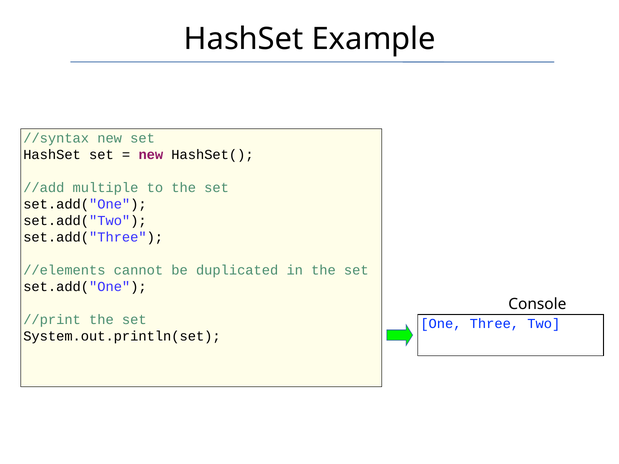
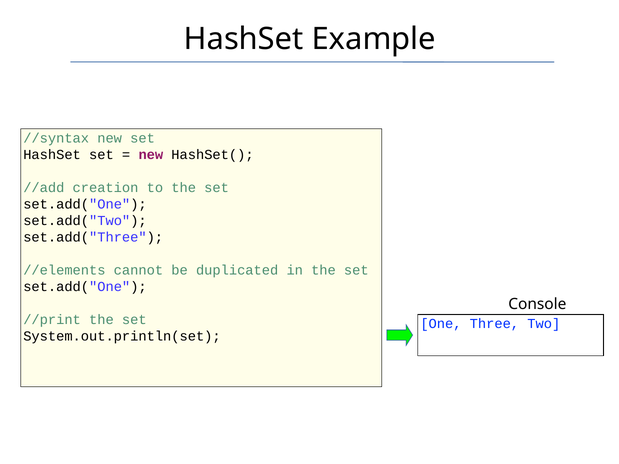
multiple: multiple -> creation (106, 188)
